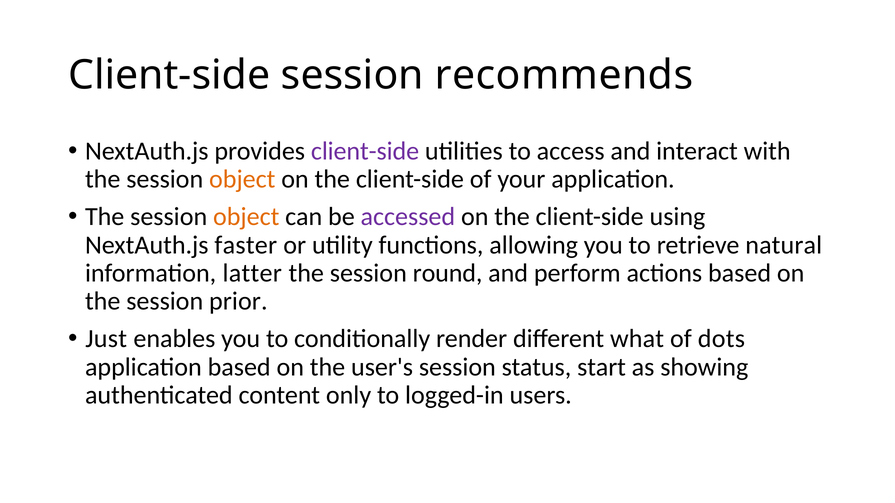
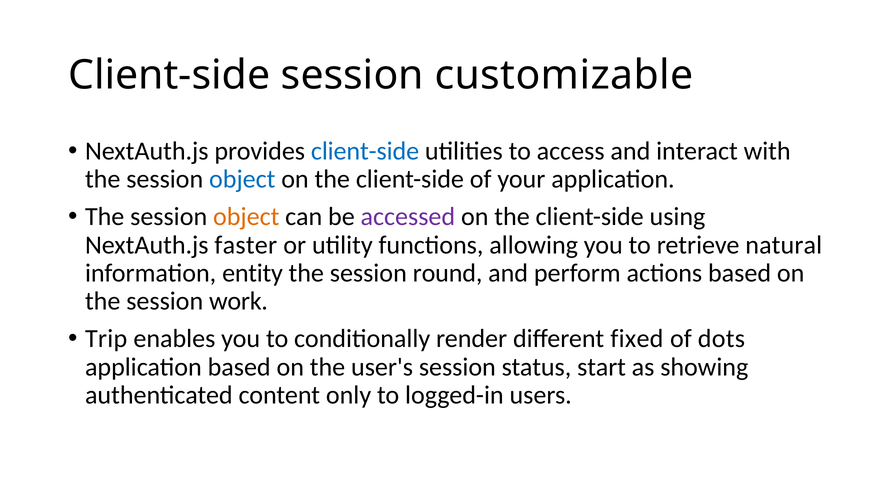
recommends: recommends -> customizable (564, 75)
client-side colour: purple -> blue (365, 151)
object colour: orange -> blue (242, 180)
latter: latter -> entity (253, 273)
prior: prior -> work (239, 302)
Just: Just -> Trip (106, 339)
what: what -> fixed (637, 339)
